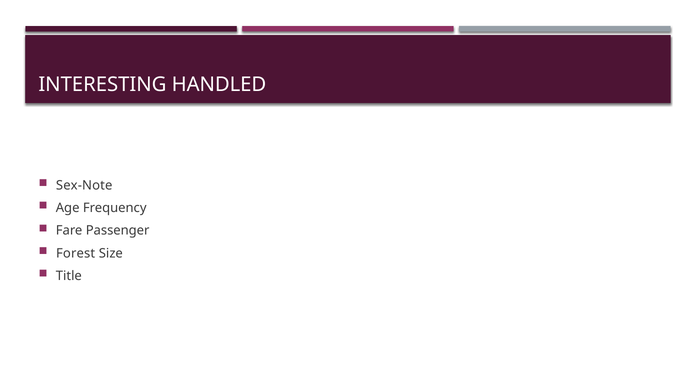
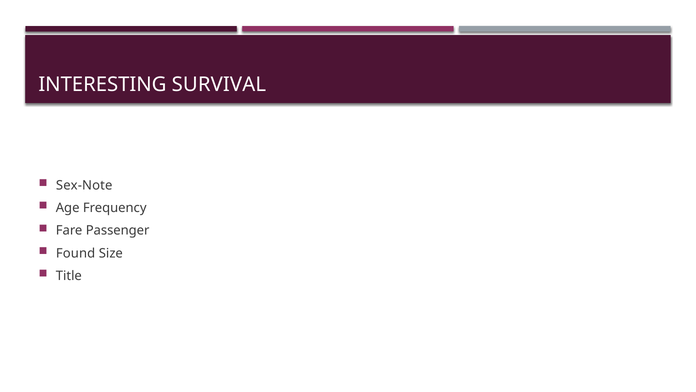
HANDLED: HANDLED -> SURVIVAL (219, 85)
Forest: Forest -> Found (76, 253)
